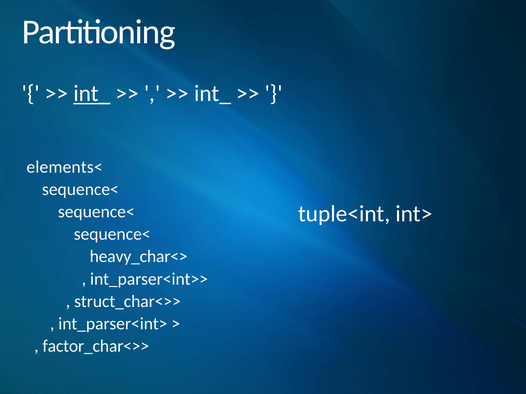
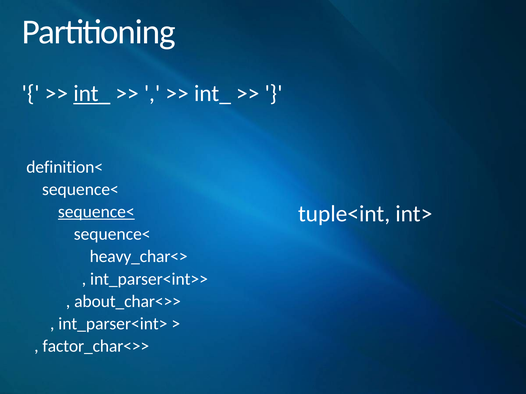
elements<: elements< -> definition< (65, 167)
sequence< underline: none -> present (96, 212)
struct_char<>>: struct_char<>> -> about_char<>> (128, 302)
